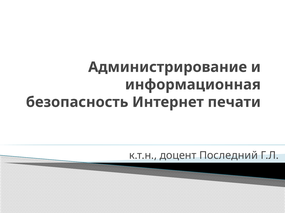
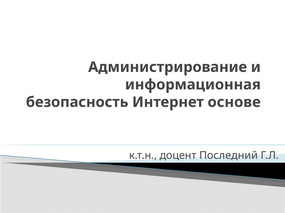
печати: печати -> основе (234, 102)
